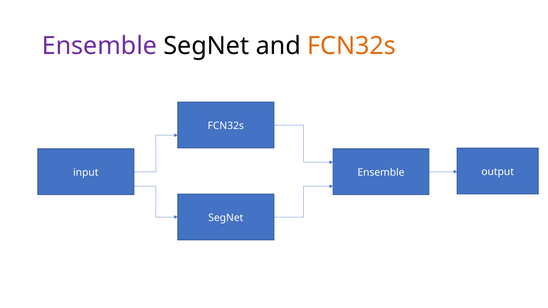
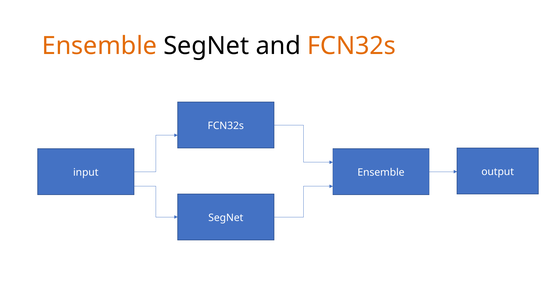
Ensemble colour: purple -> orange (99, 46)
